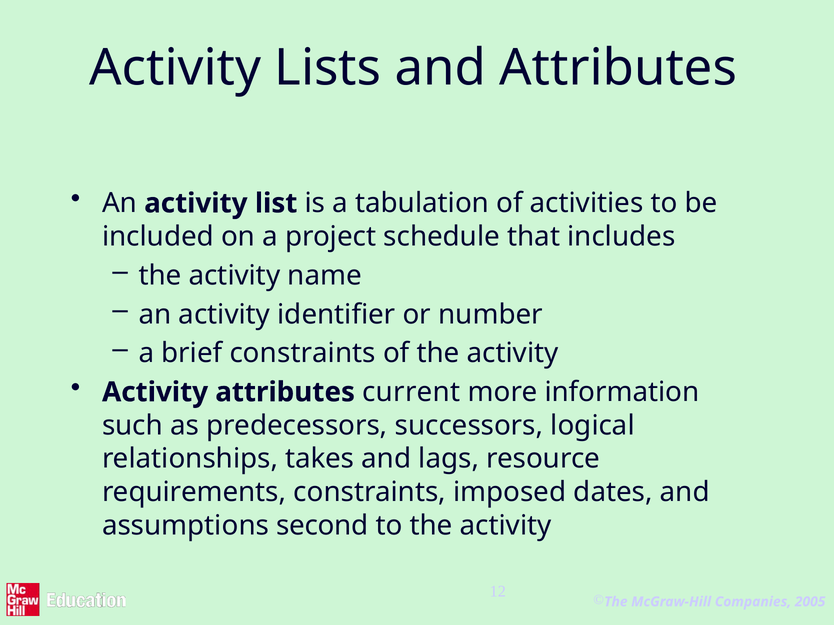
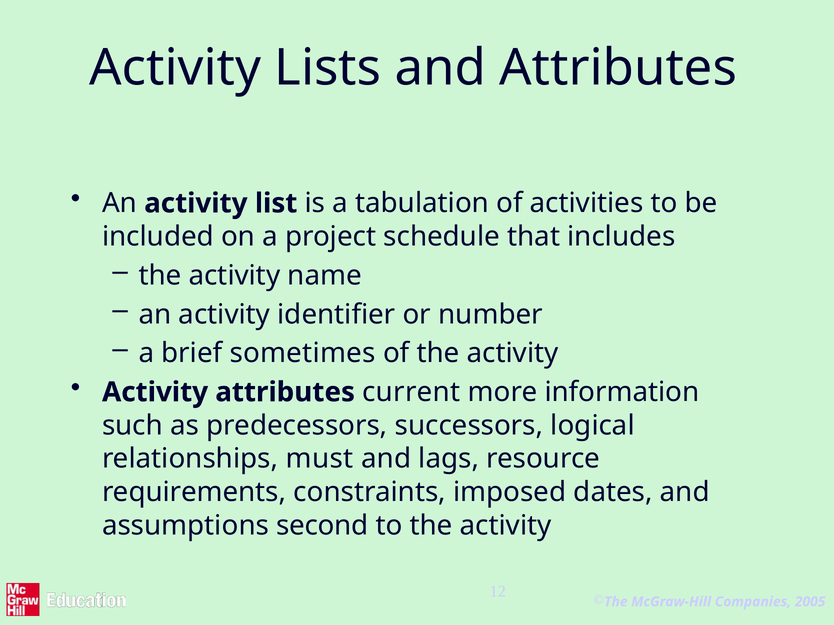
brief constraints: constraints -> sometimes (303, 354)
takes: takes -> must (320, 459)
